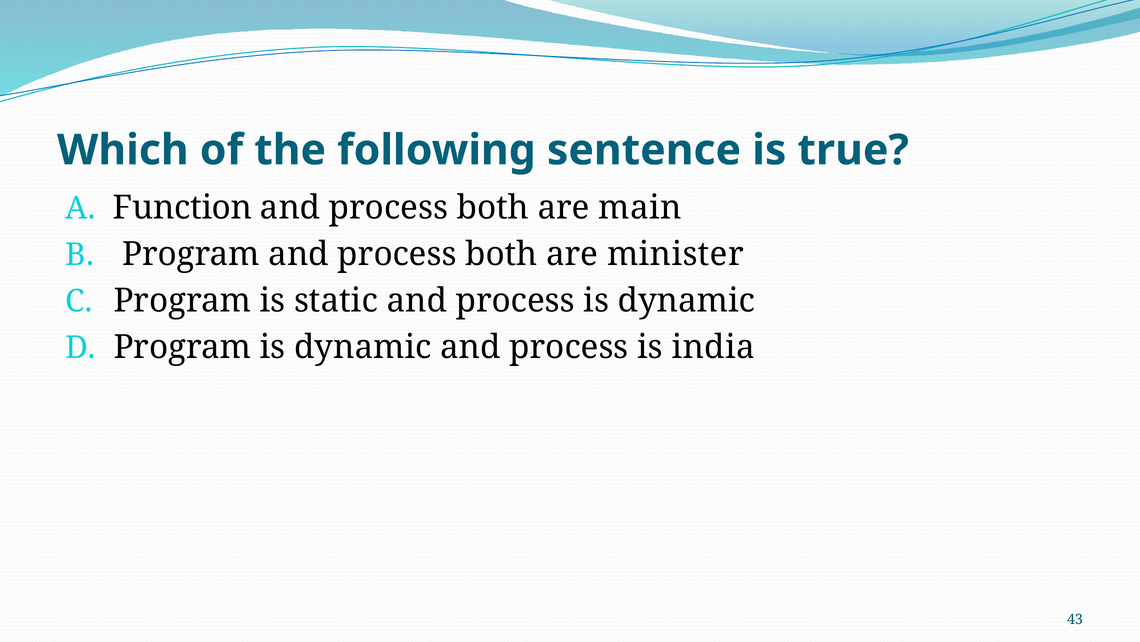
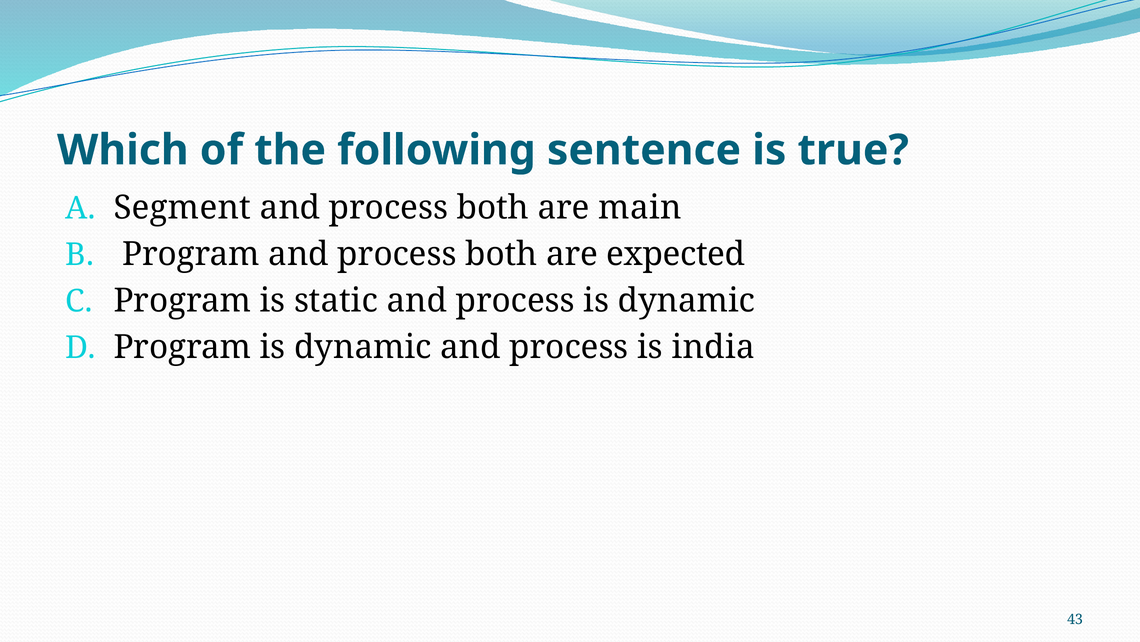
Function: Function -> Segment (182, 207)
minister: minister -> expected (676, 254)
